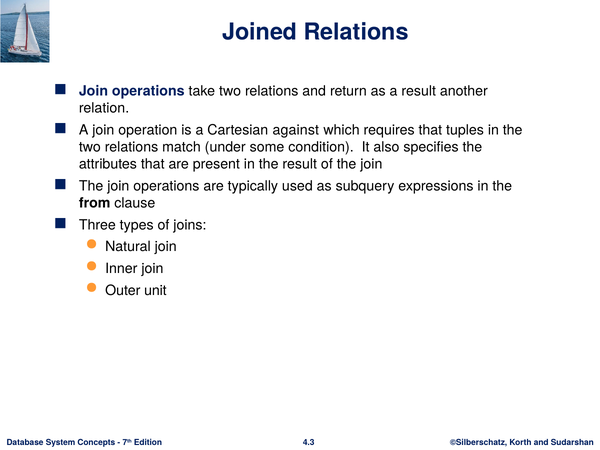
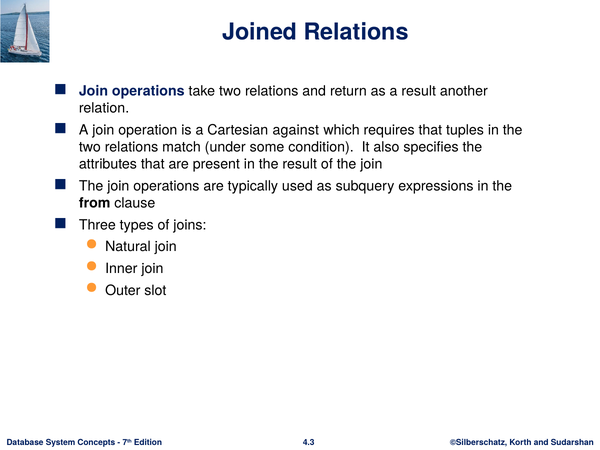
unit: unit -> slot (155, 291)
